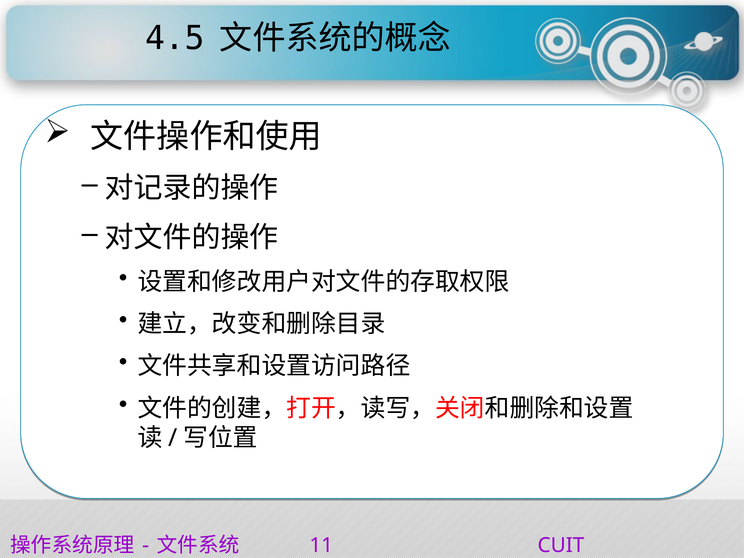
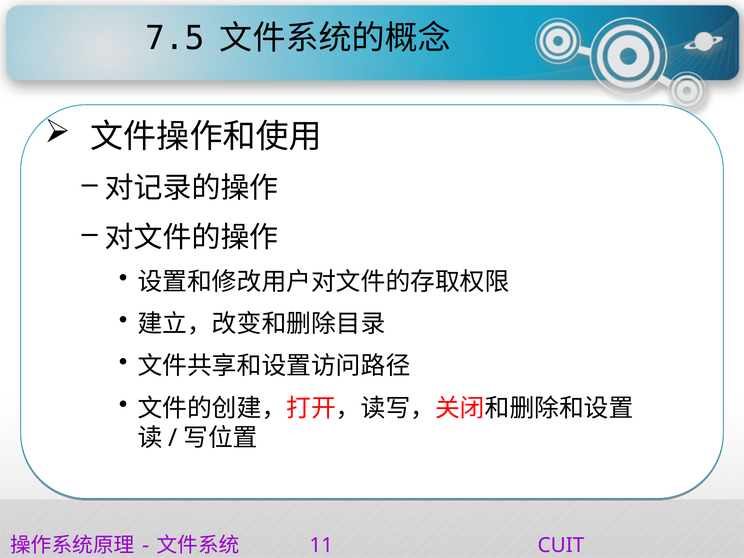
4.5: 4.5 -> 7.5 (175, 38)
